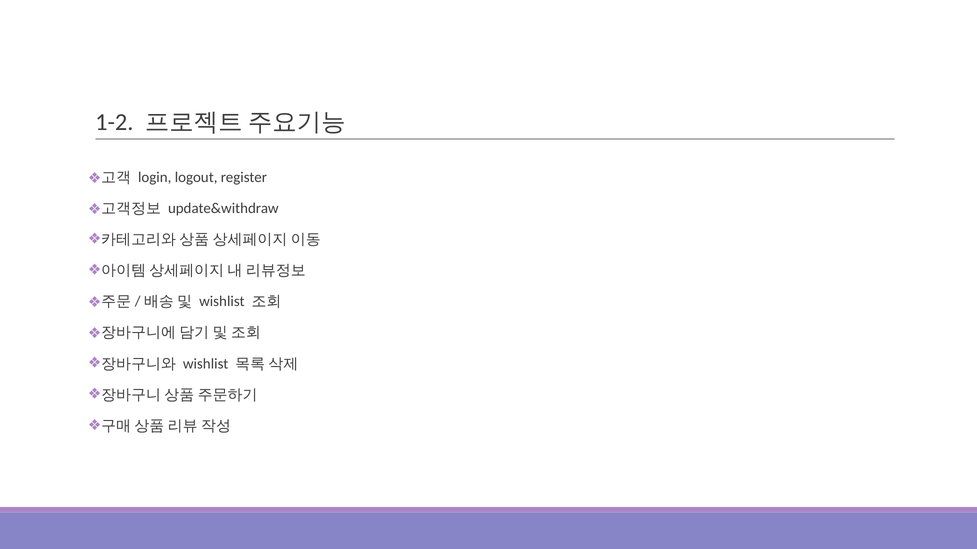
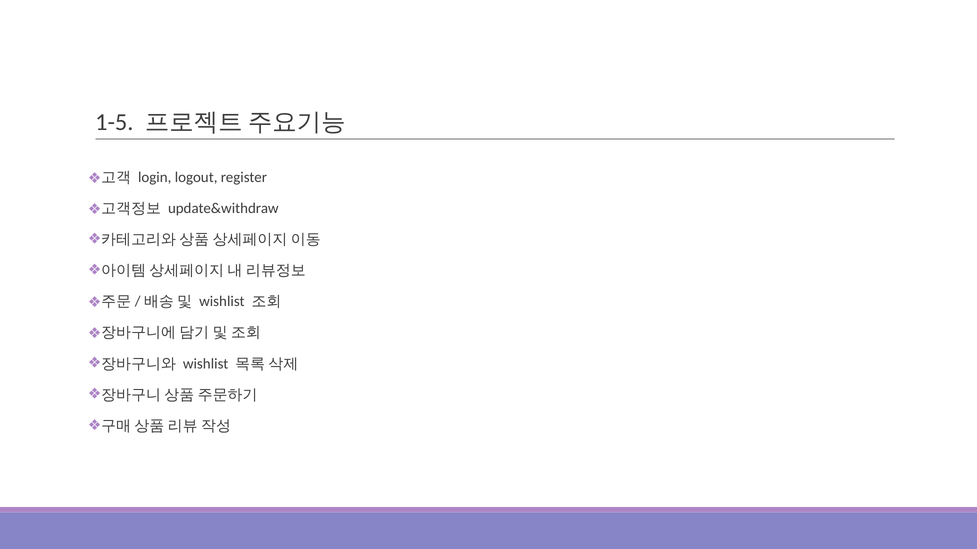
1-2: 1-2 -> 1-5 (114, 122)
